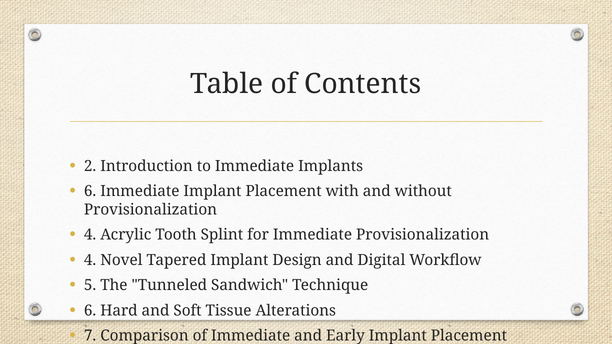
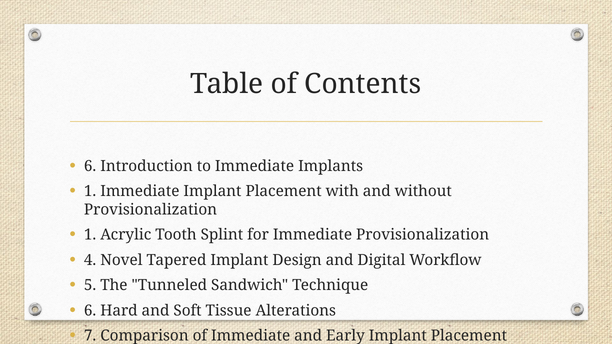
2: 2 -> 6 (90, 166)
6: 6 -> 1 (90, 191)
4: 4 -> 1 (90, 235)
